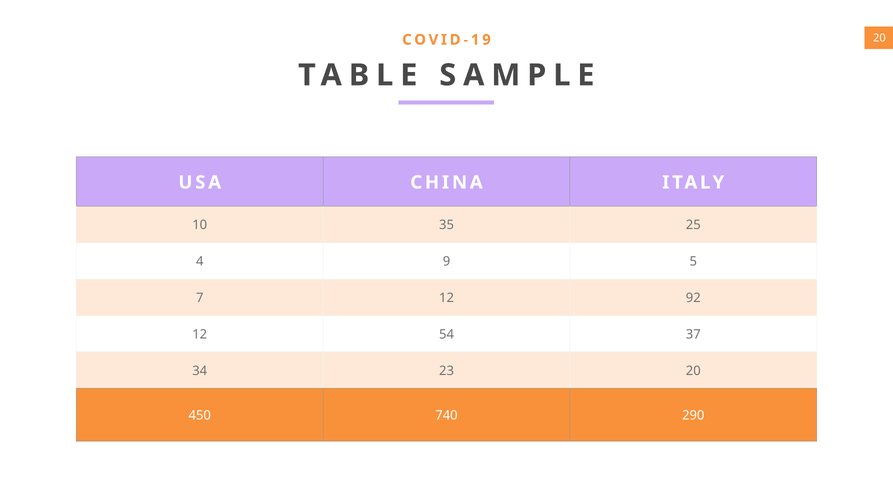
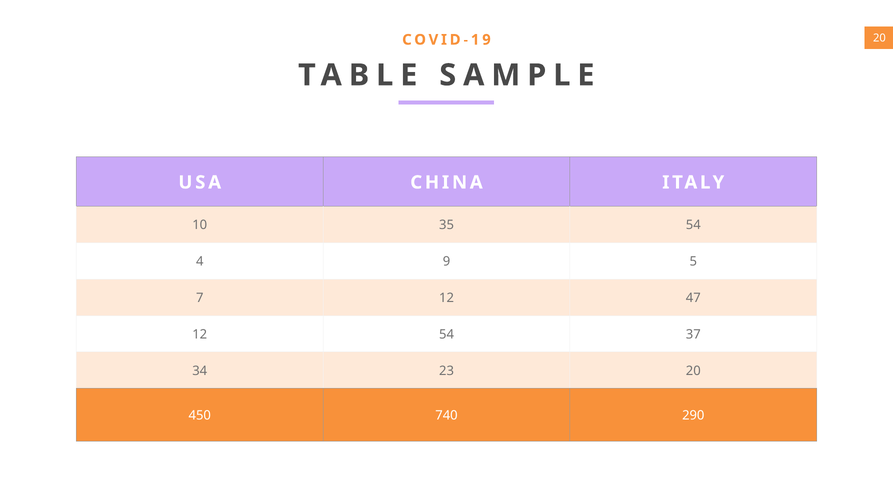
35 25: 25 -> 54 (693, 225)
92: 92 -> 47 (693, 298)
